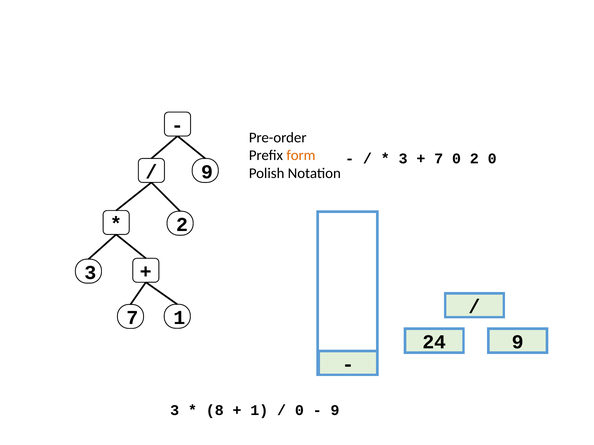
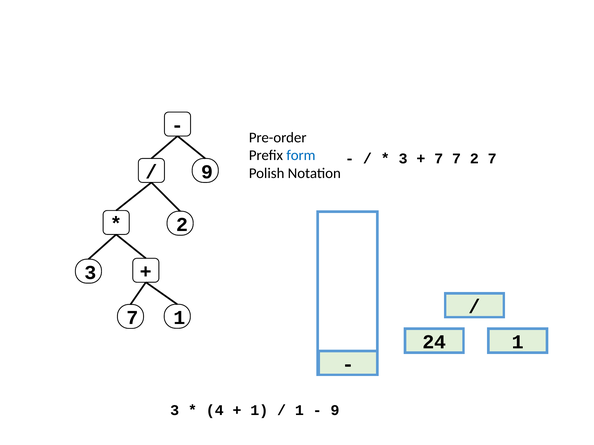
form colour: orange -> blue (301, 156)
7 0: 0 -> 7 (457, 159)
2 0: 0 -> 7 (492, 159)
24 9: 9 -> 1 (518, 342)
8: 8 -> 4 (215, 411)
0: 0 -> 1 (299, 411)
